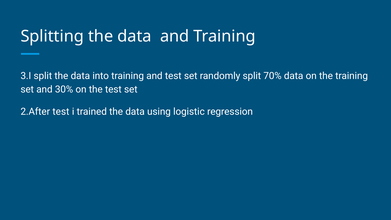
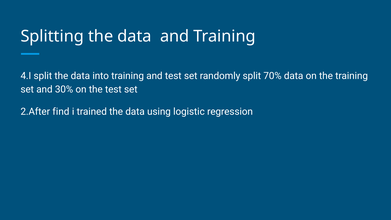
3.I: 3.I -> 4.I (26, 76)
2.After test: test -> find (61, 112)
